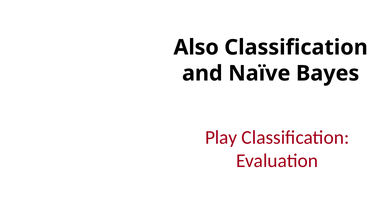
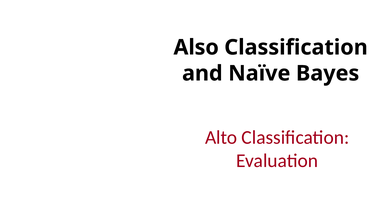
Play: Play -> Alto (221, 137)
